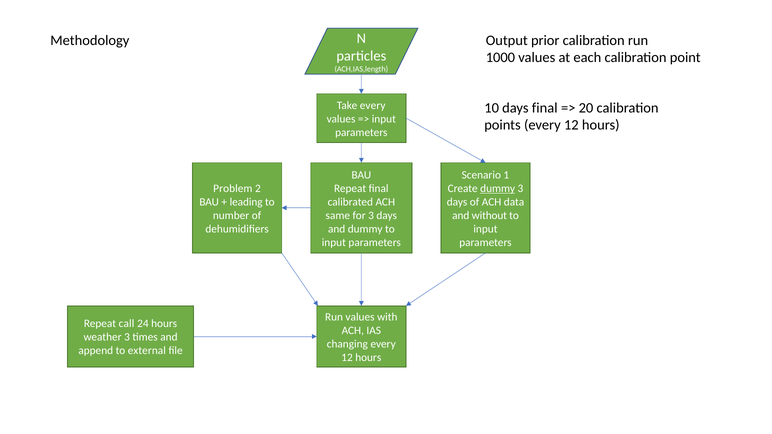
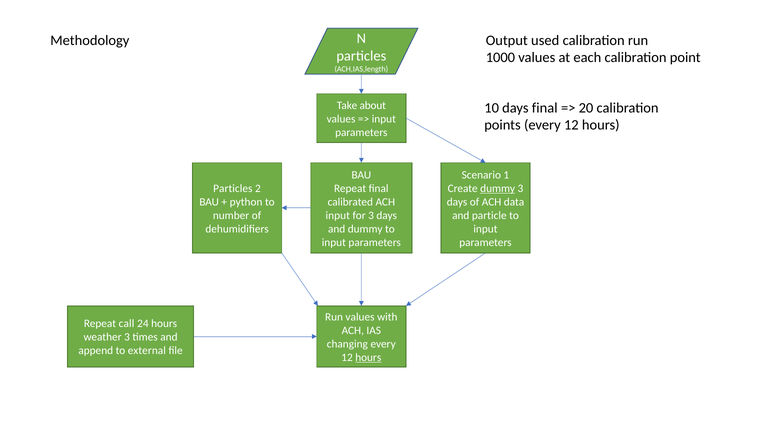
prior: prior -> used (545, 40)
Take every: every -> about (373, 105)
Problem: Problem -> Particles (233, 188)
leading: leading -> python (246, 202)
same: same -> input (338, 215)
without: without -> particle (489, 215)
hours underline: none -> present (368, 358)
